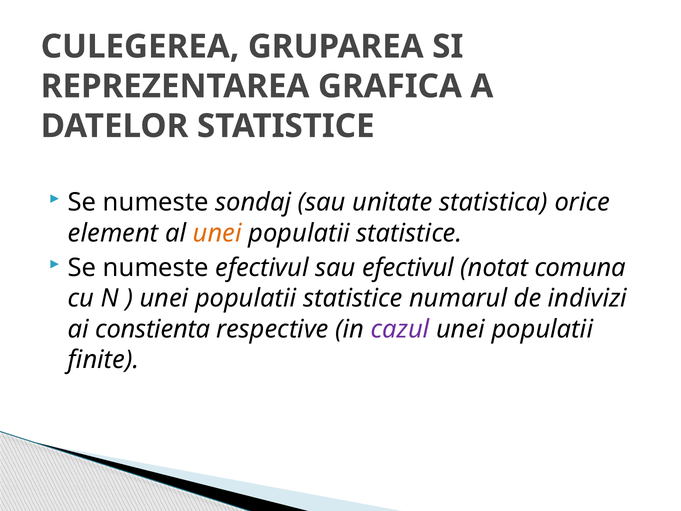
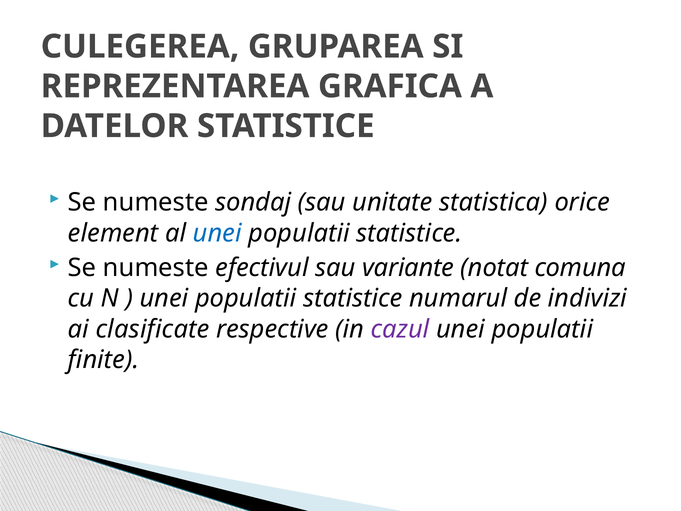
unei colour: orange -> blue (217, 233)
sau efectivul: efectivul -> variante (408, 268)
constienta: constienta -> clasificate (153, 329)
